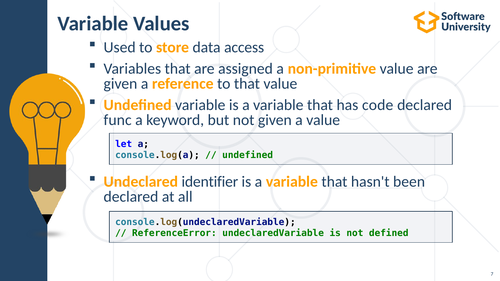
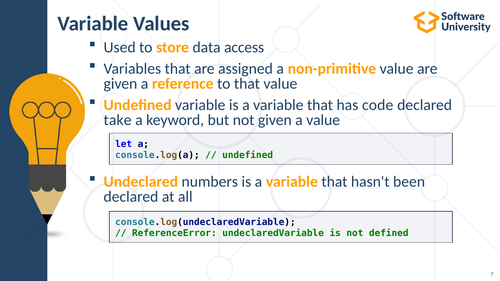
func: func -> take (118, 120)
identifier: identifier -> numbers (210, 182)
